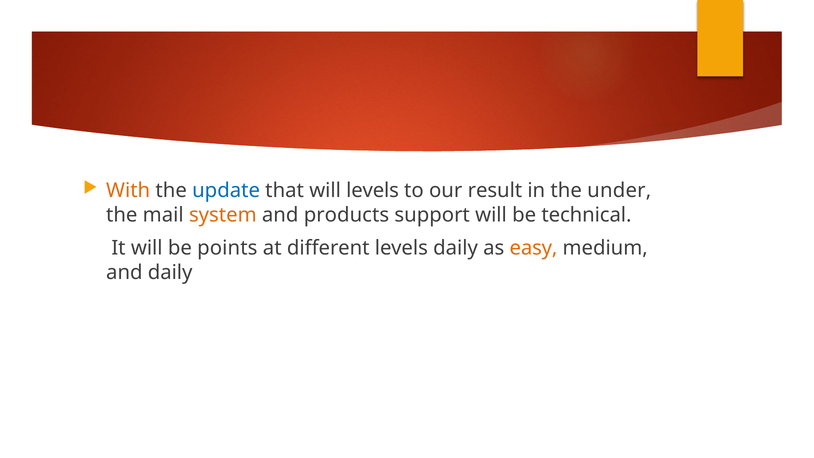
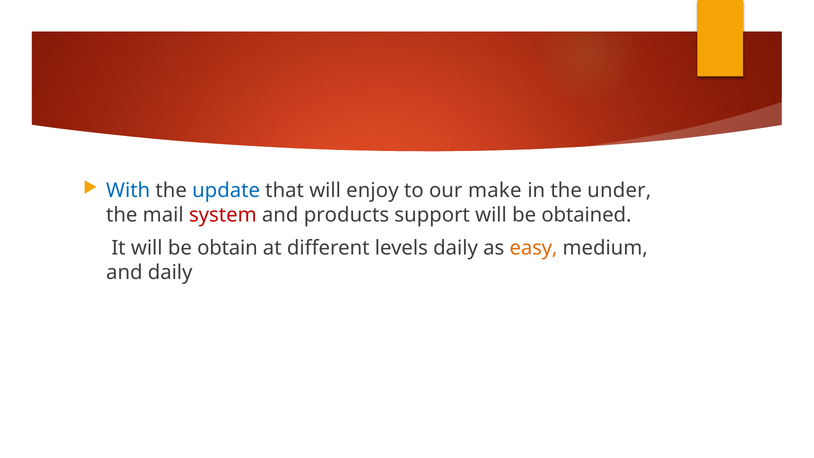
With colour: orange -> blue (128, 191)
will levels: levels -> enjoy (372, 191)
result: result -> make (495, 191)
system colour: orange -> red (223, 215)
technical: technical -> obtained (586, 215)
points: points -> obtain (227, 248)
